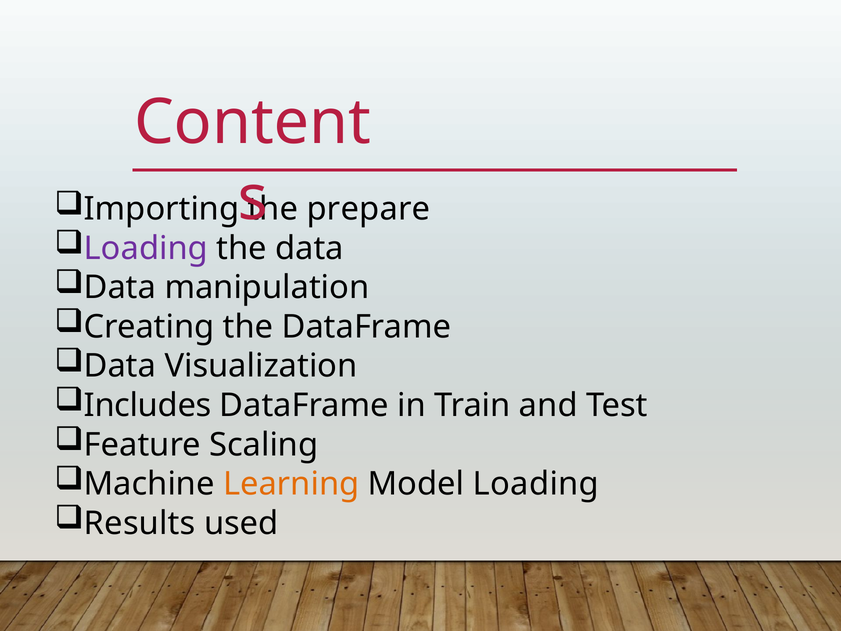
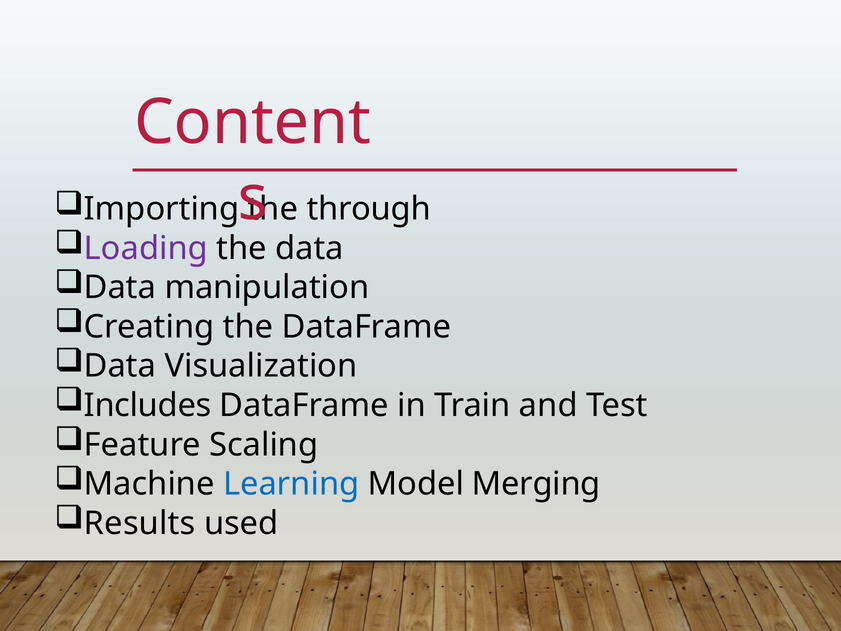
prepare: prepare -> through (369, 209)
Learning colour: orange -> blue (291, 484)
Model Loading: Loading -> Merging (536, 484)
